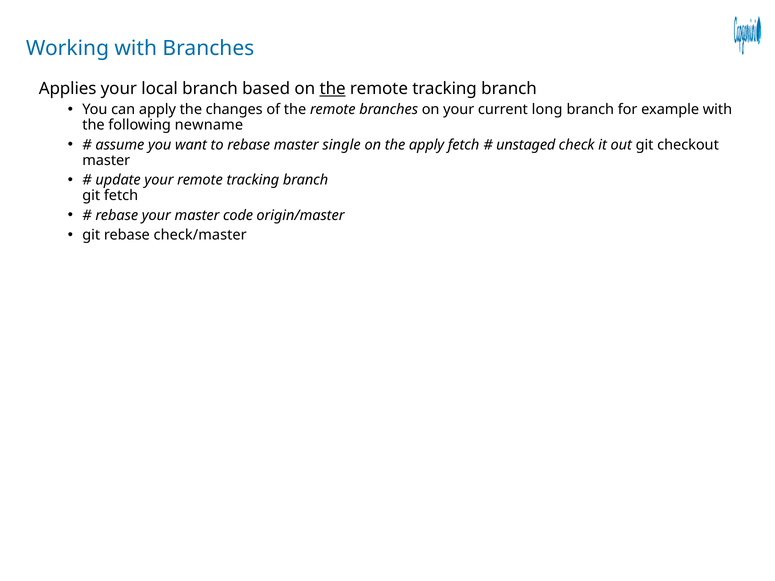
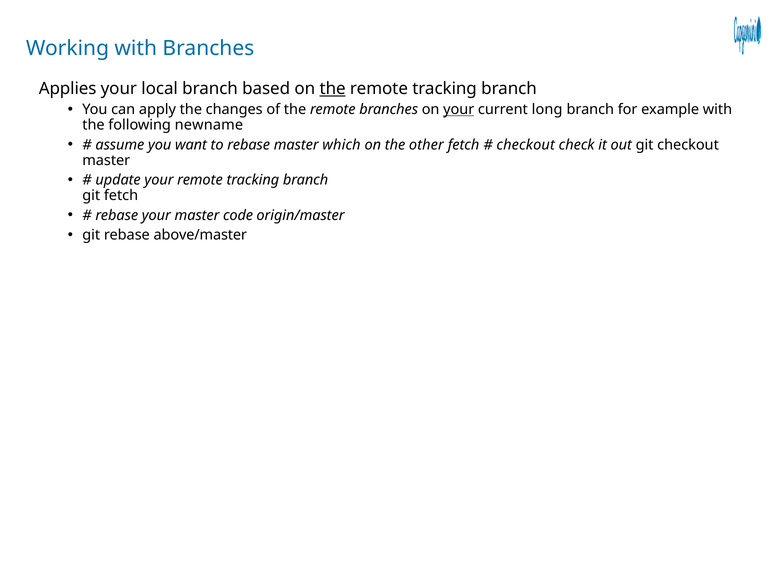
your underline: none -> present (459, 110)
single: single -> which (342, 145)
the apply: apply -> other (426, 145)
unstaged: unstaged -> checkout (526, 145)
check/master: check/master -> above/master (200, 235)
